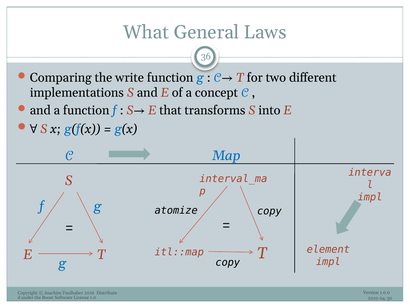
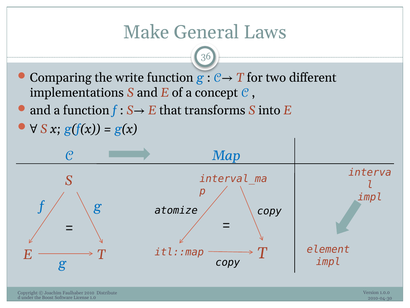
What: What -> Make (146, 32)
